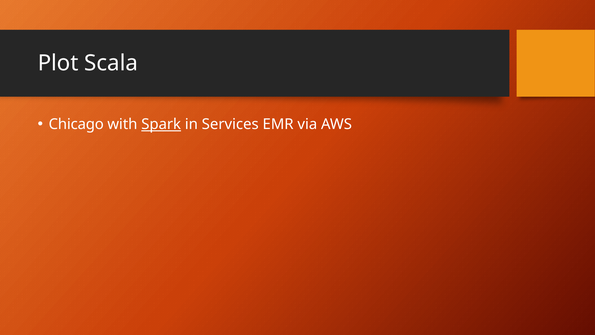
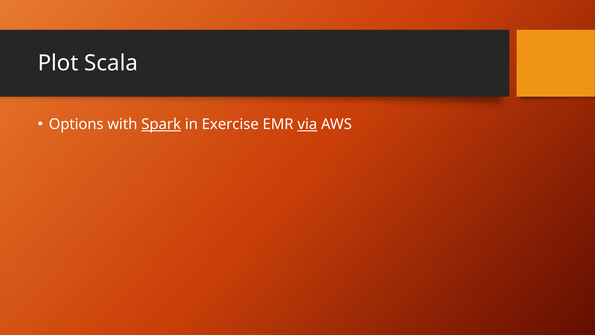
Chicago: Chicago -> Options (76, 124)
Services: Services -> Exercise (230, 124)
via underline: none -> present (307, 124)
